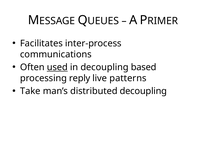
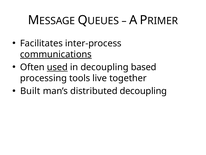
communications underline: none -> present (56, 54)
reply: reply -> tools (80, 78)
patterns: patterns -> together (128, 78)
Take: Take -> Built (30, 91)
